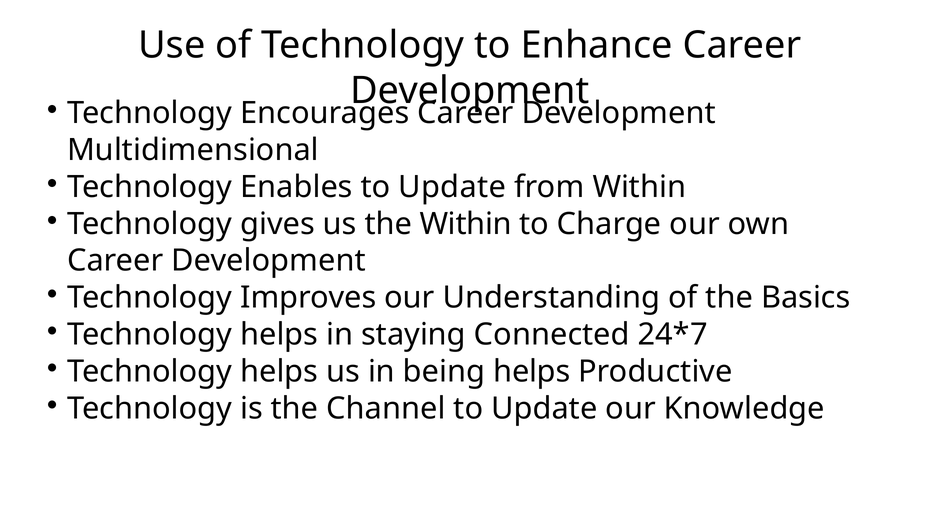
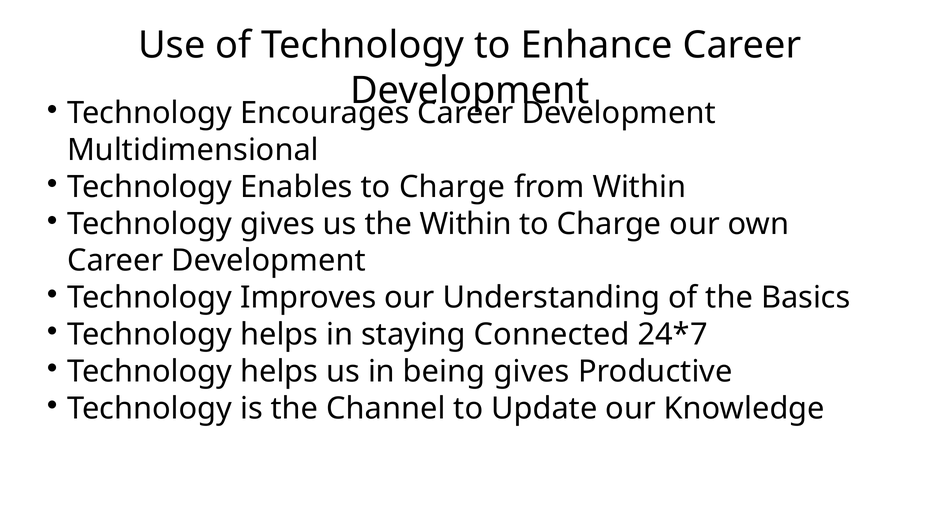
Enables to Update: Update -> Charge (452, 187)
being helps: helps -> gives (532, 371)
